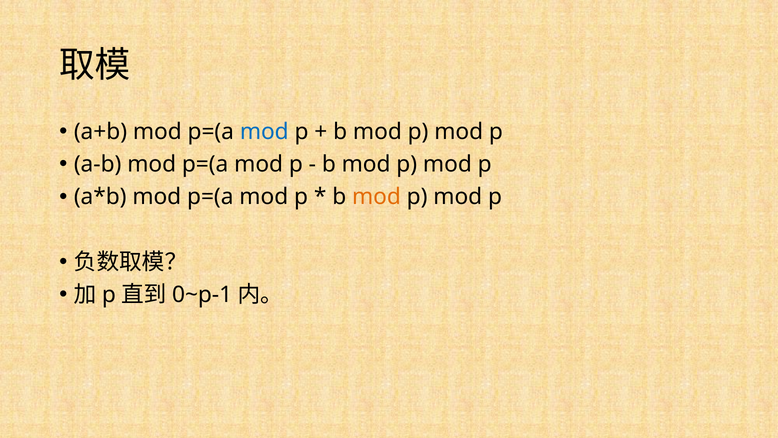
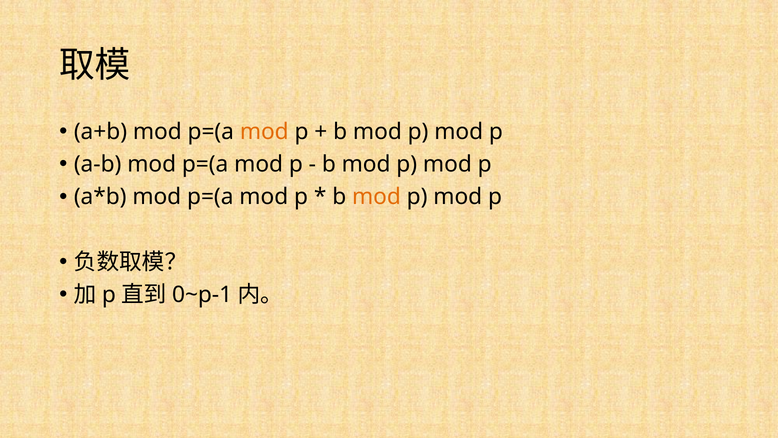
mod colour: blue -> orange (264, 132)
